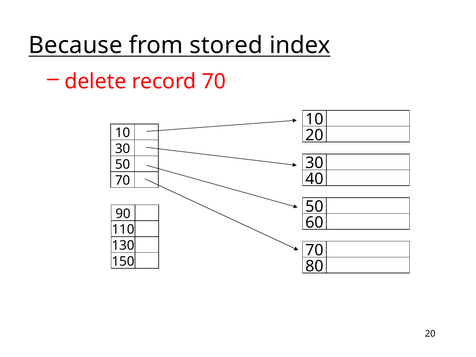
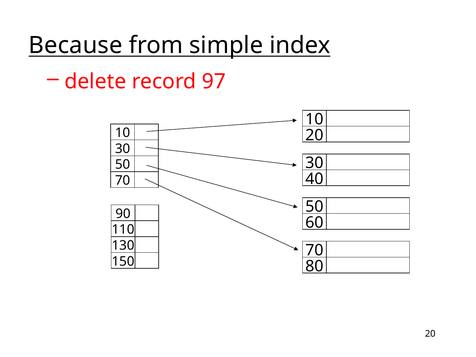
stored: stored -> simple (226, 45)
record 70: 70 -> 97 (214, 82)
